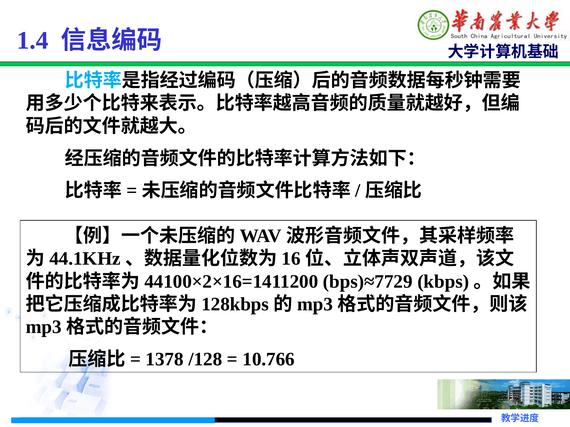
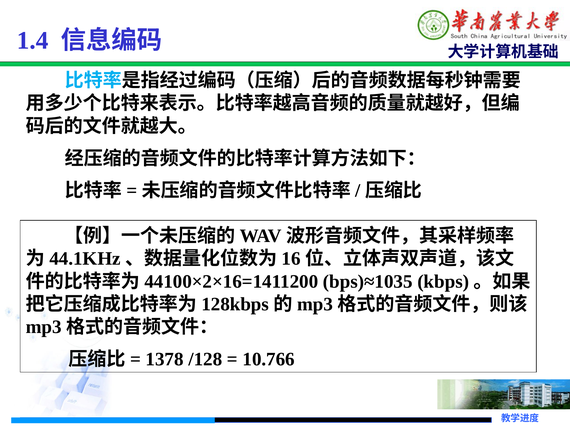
bps)≈7729: bps)≈7729 -> bps)≈1035 (368, 282)
